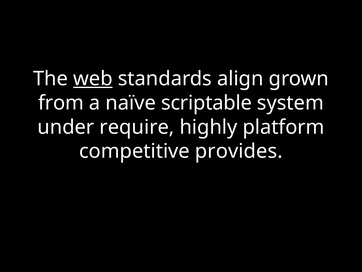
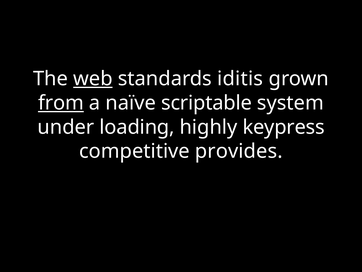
align: align -> iditis (240, 79)
from underline: none -> present (61, 103)
require: require -> loading (137, 127)
platform: platform -> keypress (284, 127)
